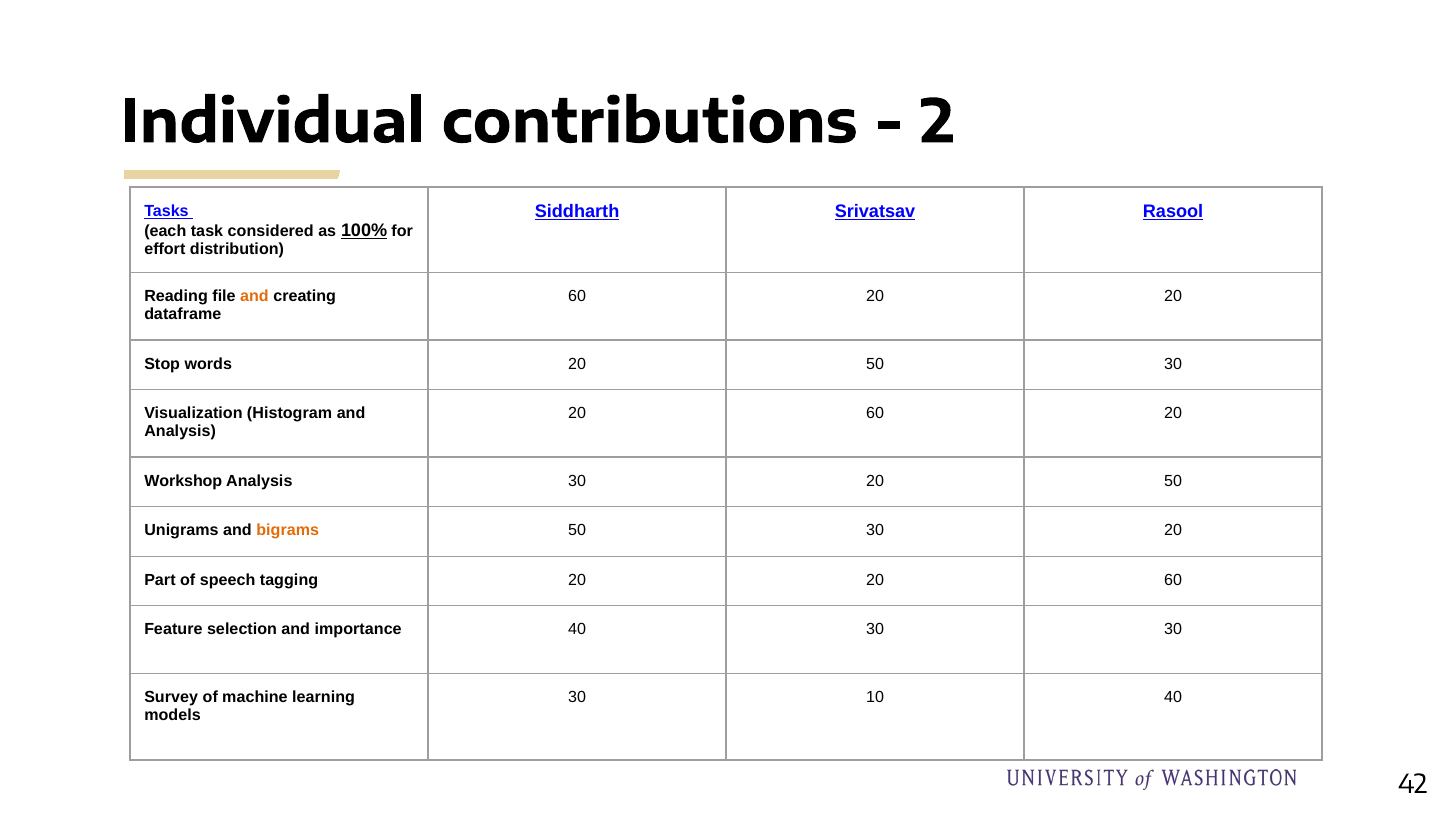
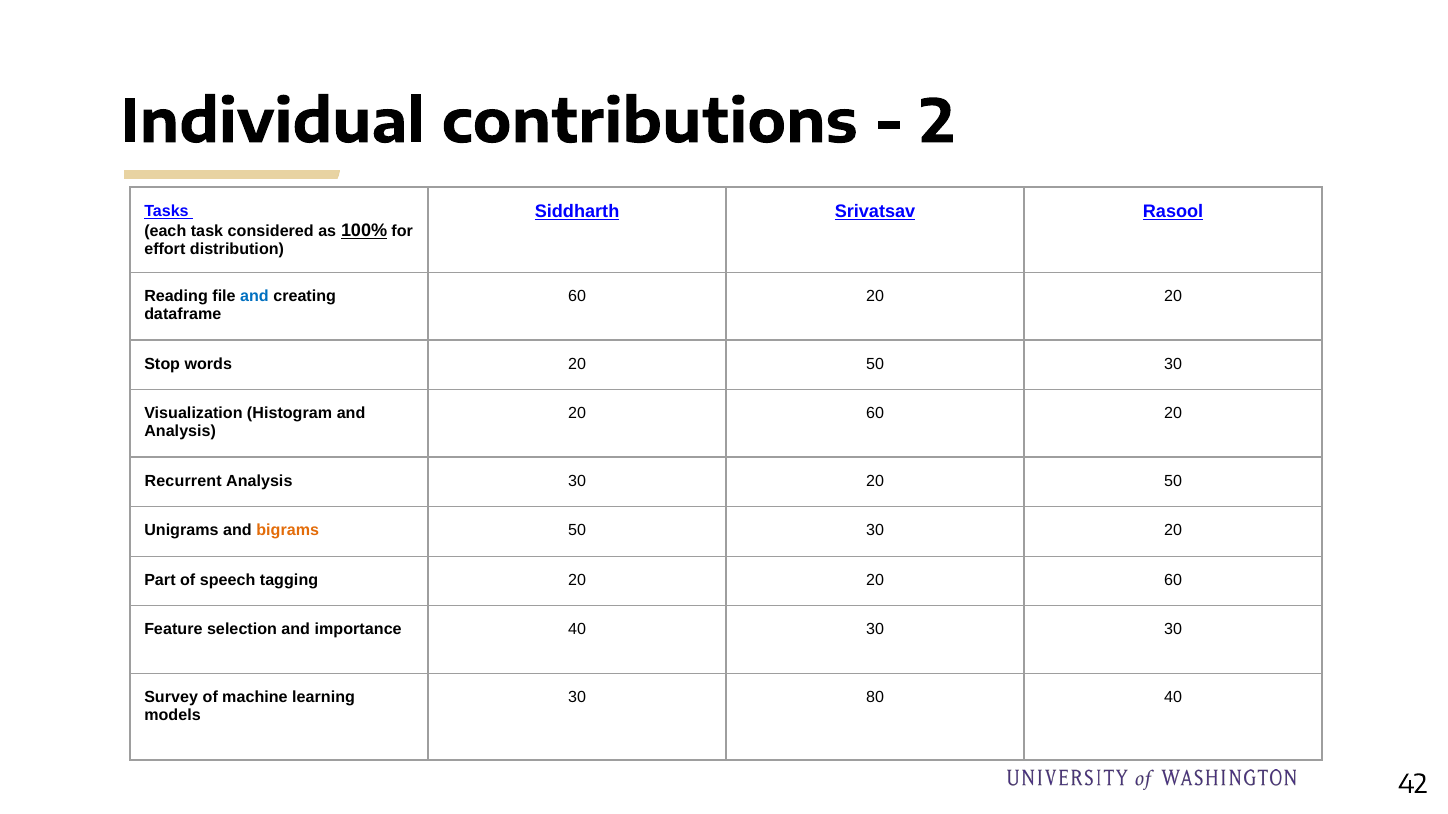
and colour: orange -> blue (255, 297)
Workshop: Workshop -> Recurrent (183, 481)
10: 10 -> 80 (875, 698)
